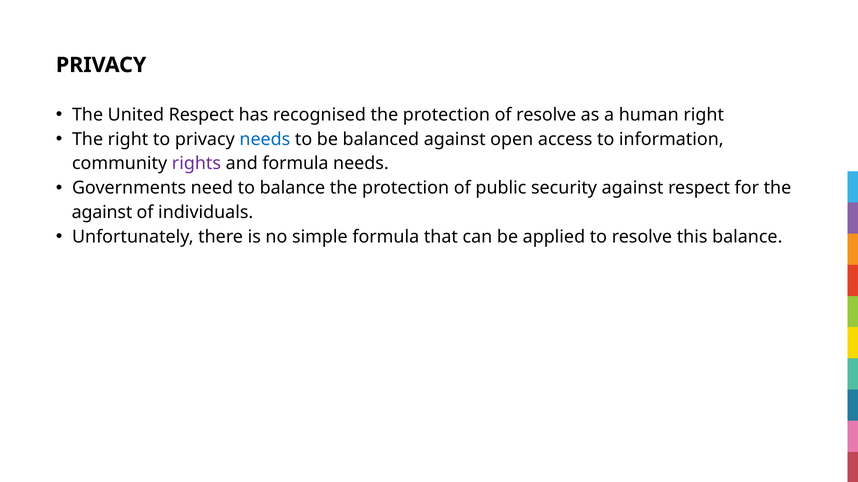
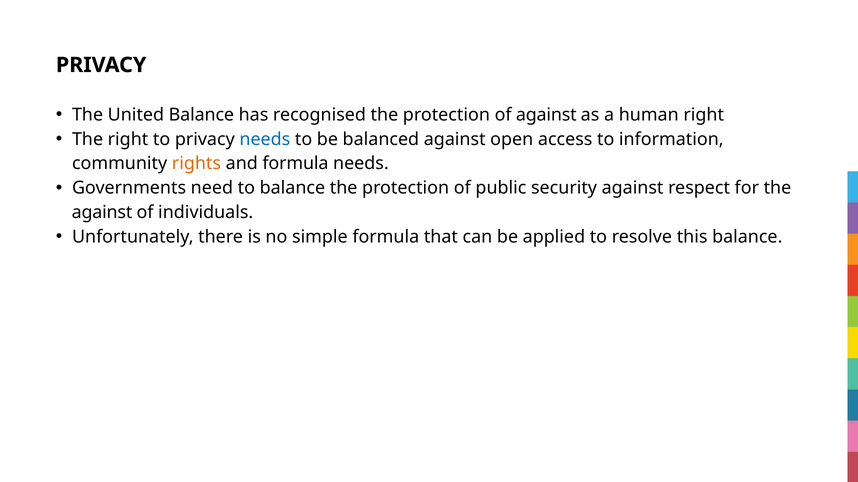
United Respect: Respect -> Balance (201, 115)
of resolve: resolve -> against (546, 115)
rights colour: purple -> orange (196, 164)
